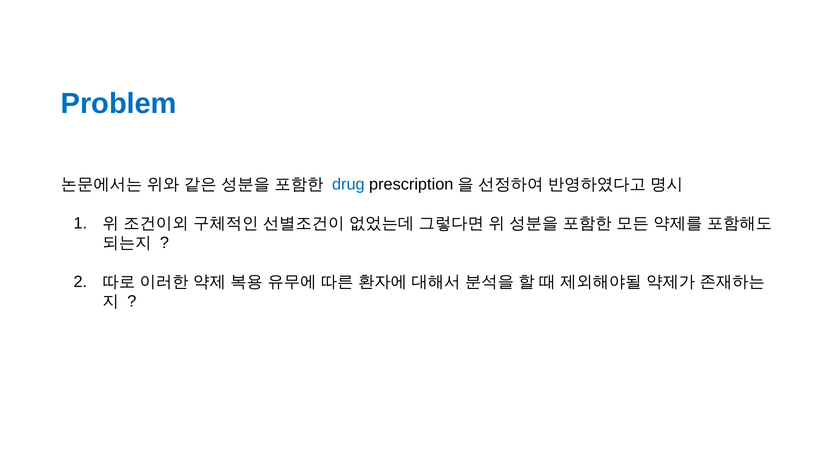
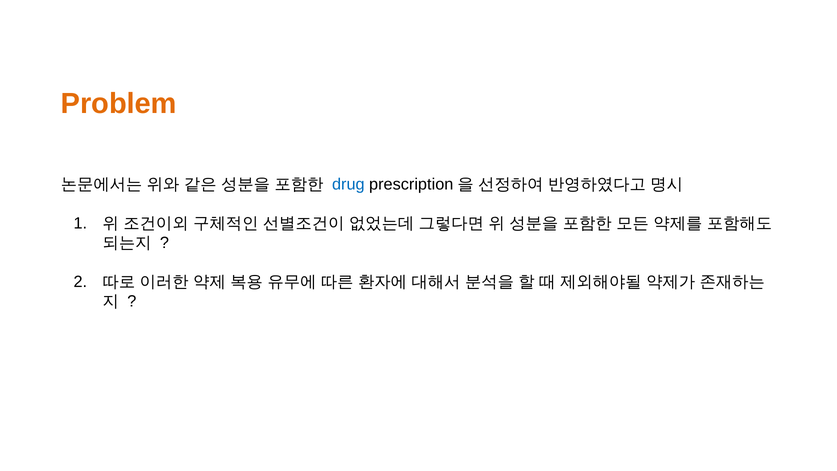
Problem colour: blue -> orange (119, 103)
